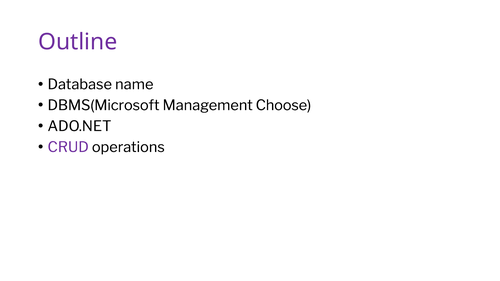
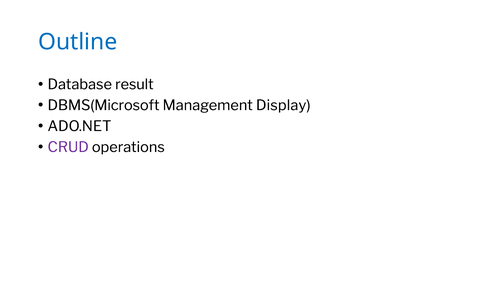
Outline colour: purple -> blue (78, 42)
name: name -> result (134, 85)
Choose: Choose -> Display (283, 105)
